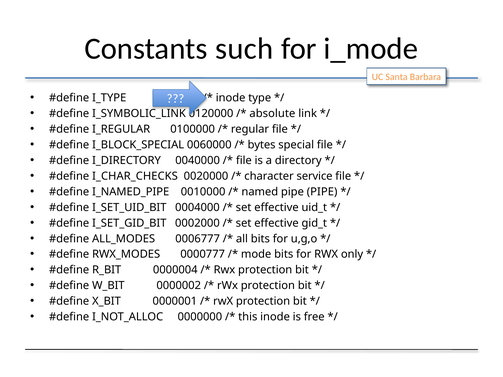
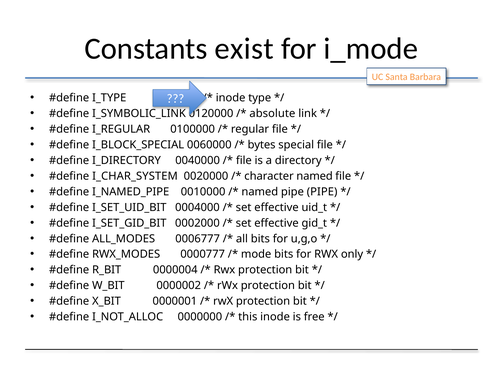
such: such -> exist (244, 49)
I_CHAR_CHECKS: I_CHAR_CHECKS -> I_CHAR_SYSTEM (135, 176)
character service: service -> named (315, 176)
